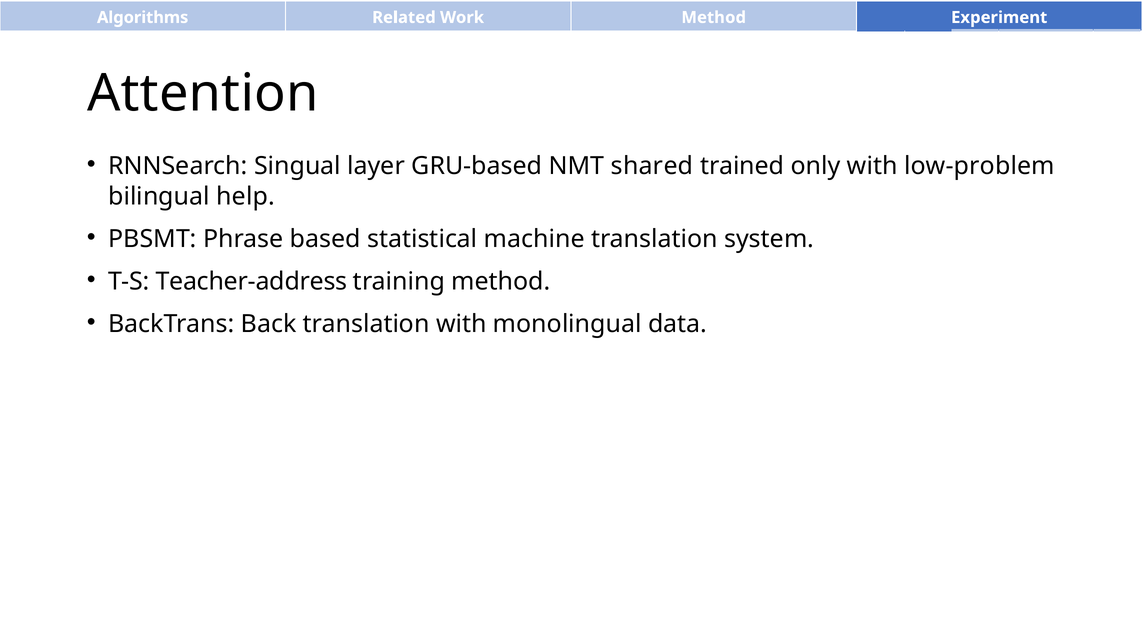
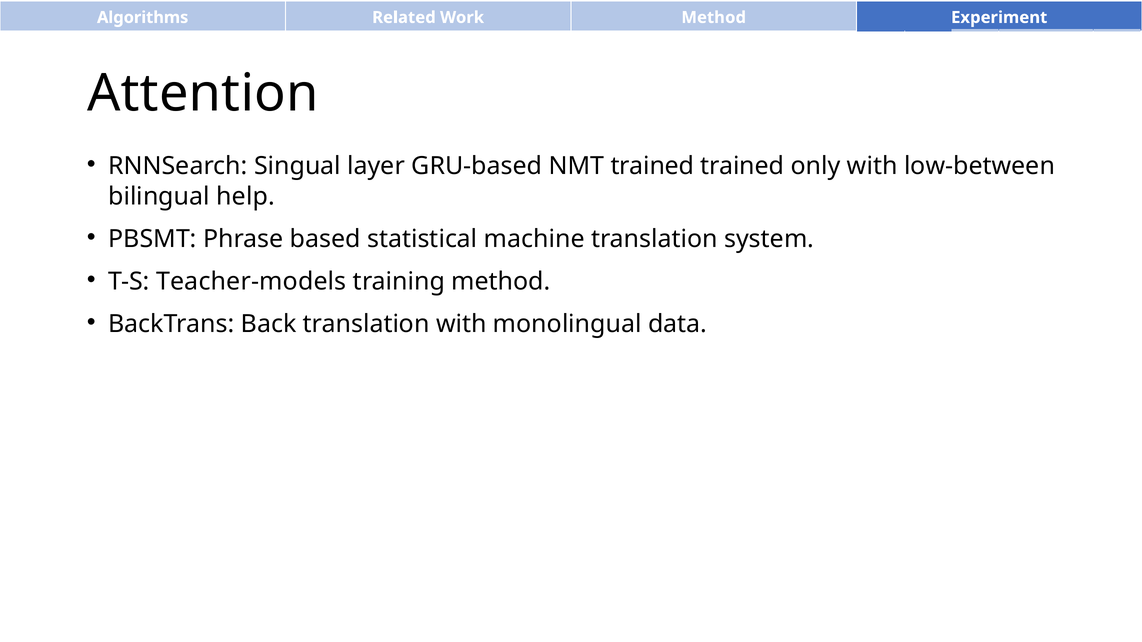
NMT shared: shared -> trained (652, 166)
low-problem: low-problem -> low-between (980, 166)
Teacher-address: Teacher-address -> Teacher-models (251, 282)
